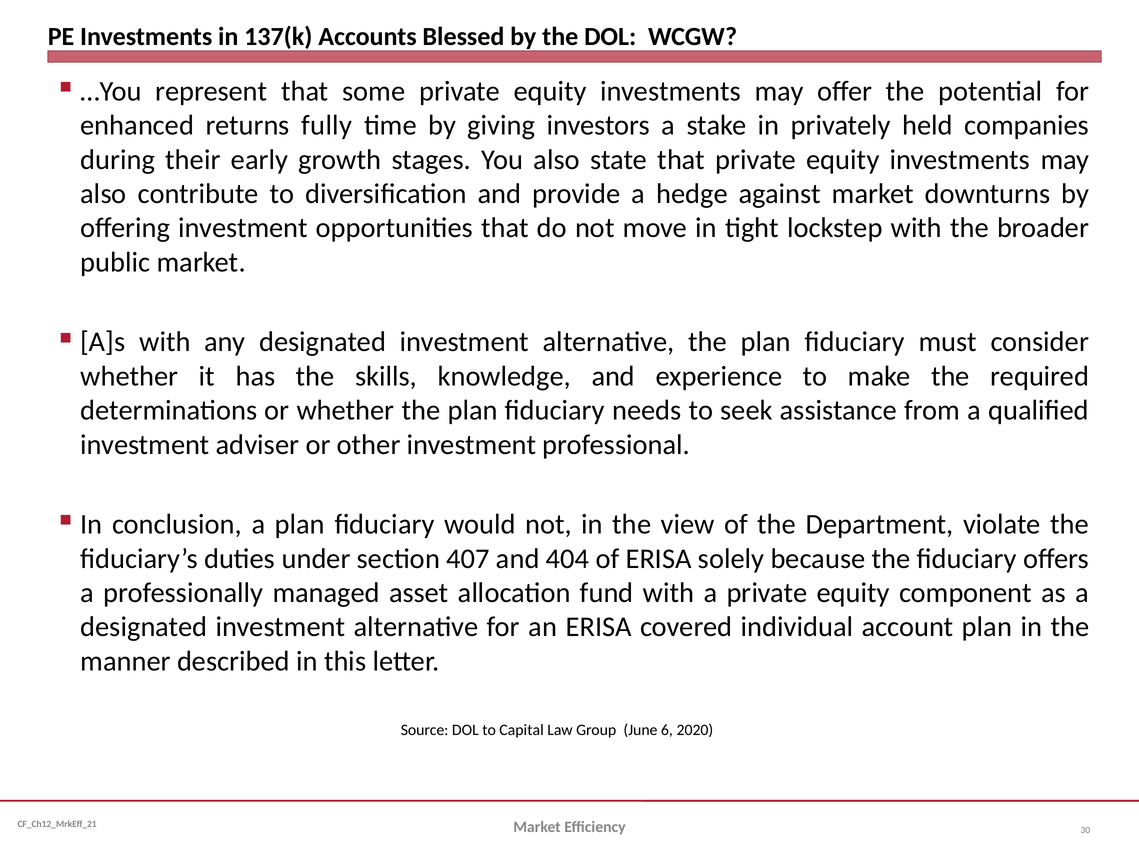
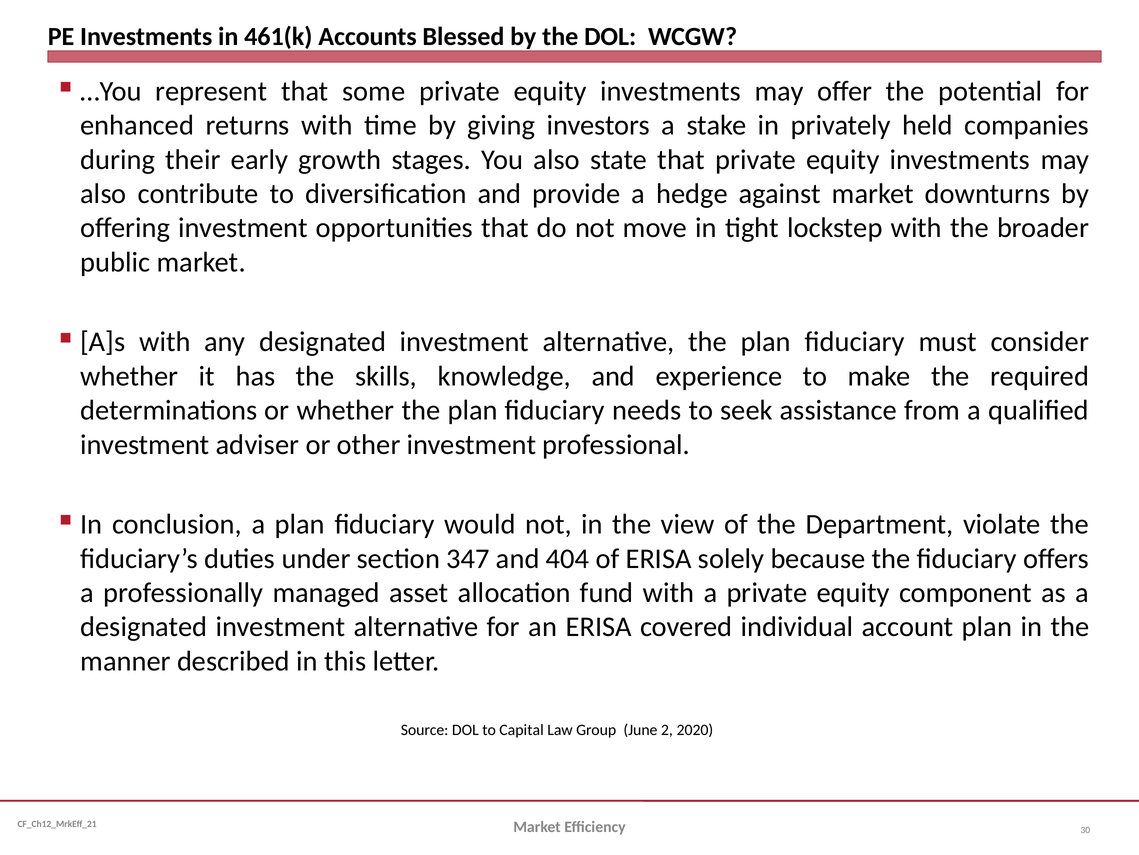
137(k: 137(k -> 461(k (278, 37)
returns fully: fully -> with (327, 125)
407: 407 -> 347 (468, 558)
6: 6 -> 2 (667, 729)
